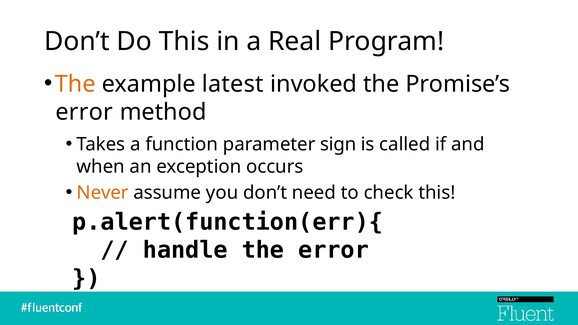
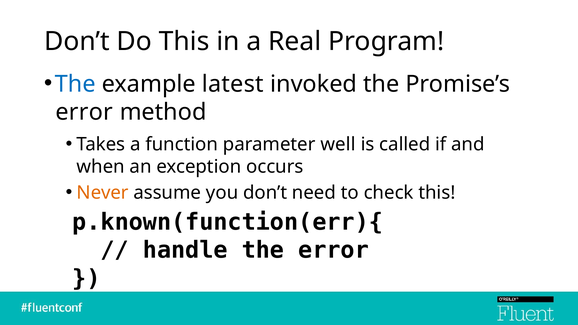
The colour: orange -> blue (75, 84)
sign: sign -> well (338, 144)
p.alert(function(err){: p.alert(function(err){ -> p.known(function(err){ (228, 222)
